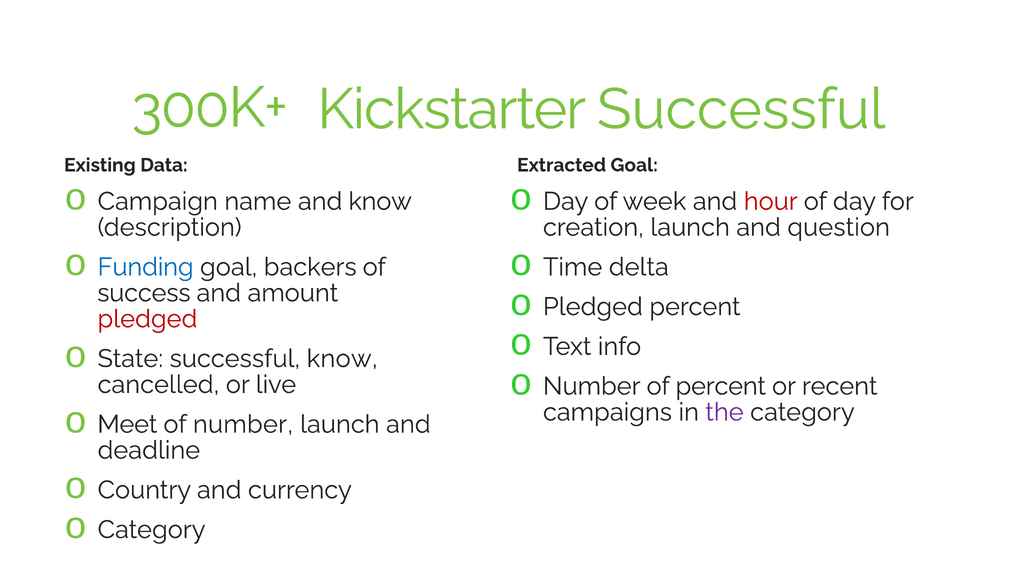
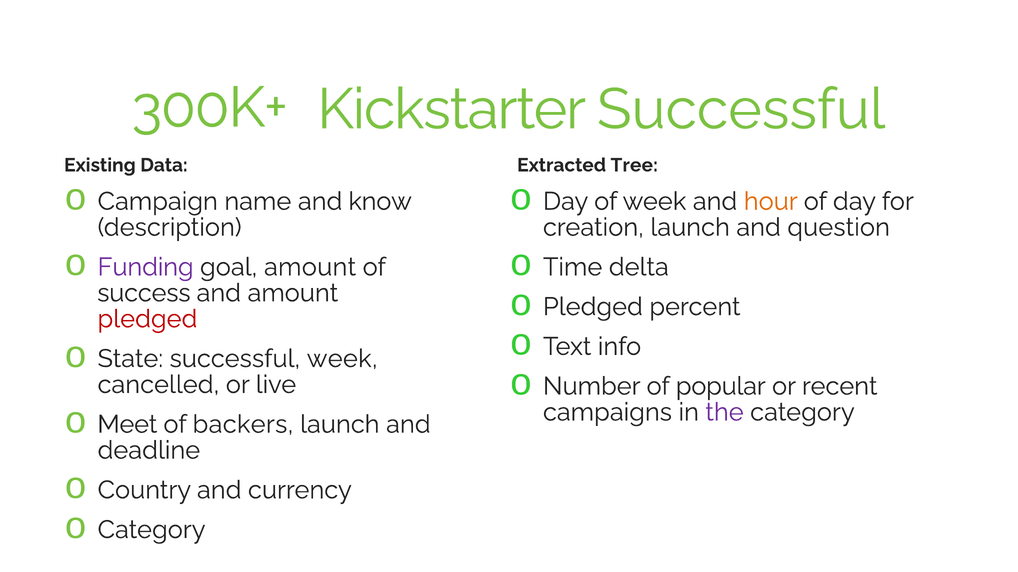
Extracted Goal: Goal -> Tree (634, 165)
hour colour: red -> orange (771, 202)
Funding colour: blue -> purple (146, 267)
goal backers: backers -> amount (310, 267)
successful know: know -> week (342, 359)
of percent: percent -> popular (721, 387)
of number: number -> backers (243, 425)
